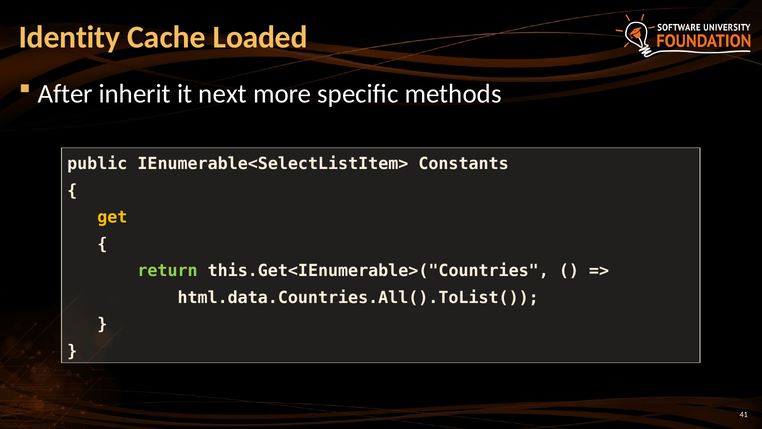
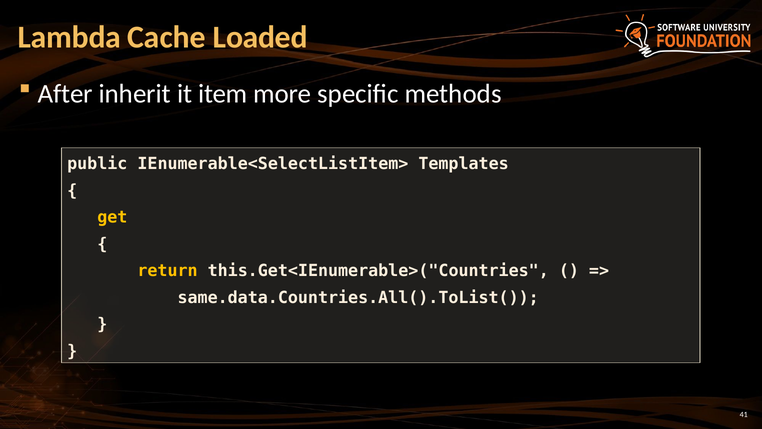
Identity: Identity -> Lambda (69, 37)
next: next -> item (223, 94)
Constants: Constants -> Templates (464, 164)
return colour: light green -> yellow (168, 271)
html.data.Countries.All().ToList(: html.data.Countries.All().ToList( -> same.data.Countries.All().ToList( (358, 297)
